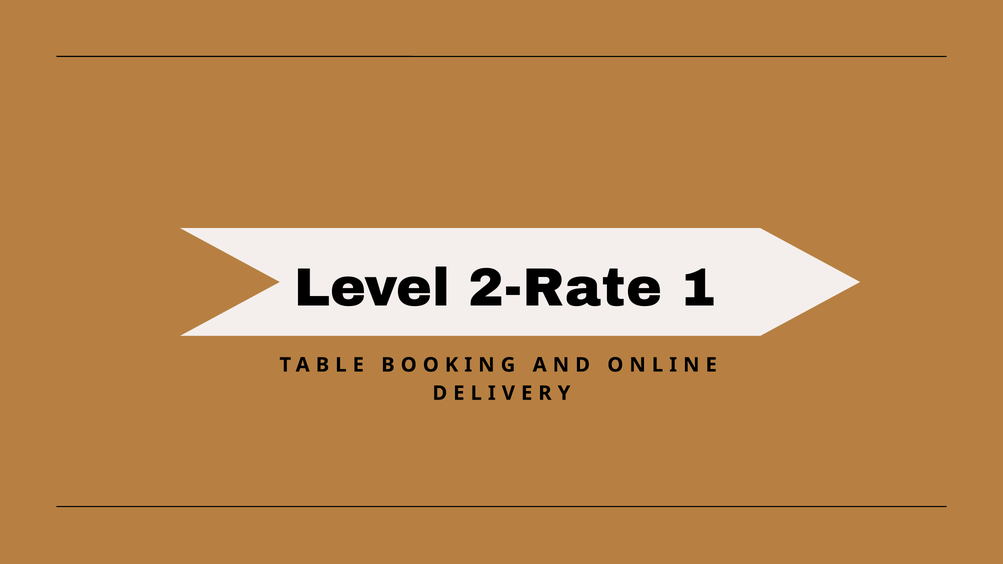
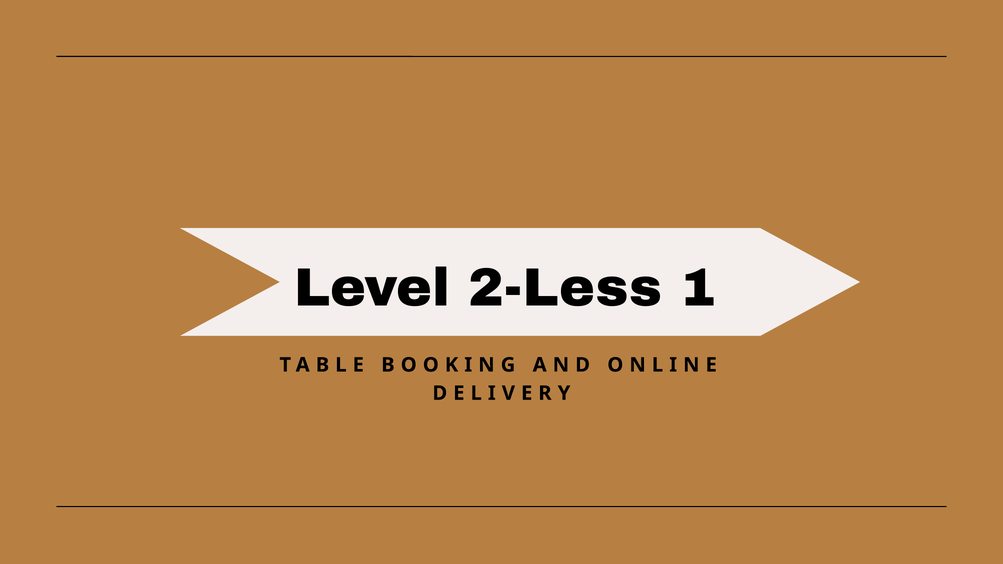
2-Rate: 2-Rate -> 2-Less (565, 288)
